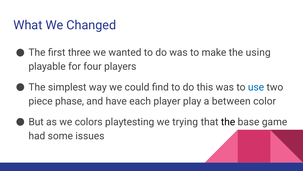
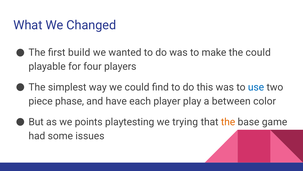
three: three -> build (79, 52)
the using: using -> could (258, 52)
colors: colors -> points (89, 122)
the colour: black -> orange (228, 122)
